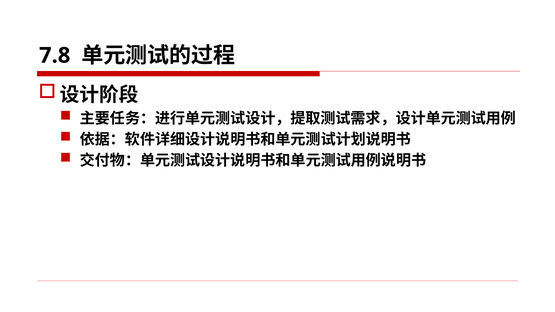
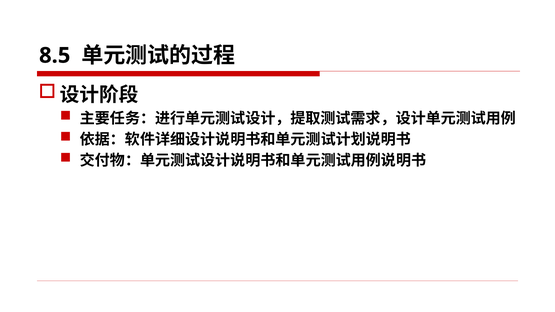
7.8: 7.8 -> 8.5 (55, 55)
